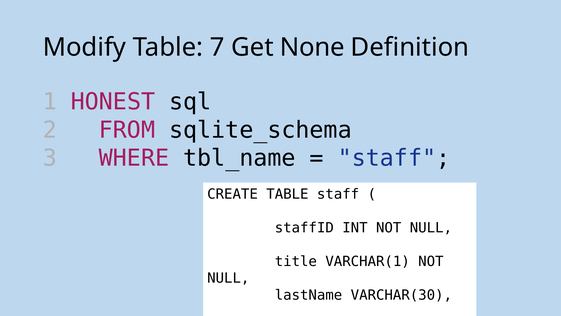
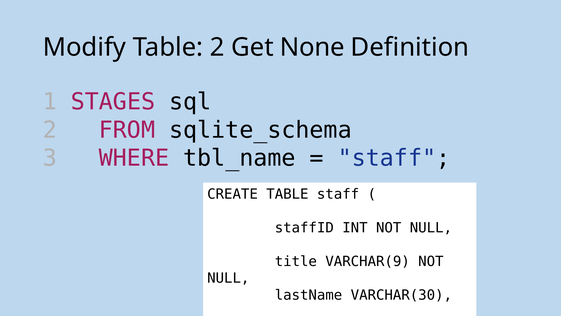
Table 7: 7 -> 2 (217, 47)
HONEST: HONEST -> STAGES (113, 102)
VARCHAR(1: VARCHAR(1 -> VARCHAR(9 (368, 261)
